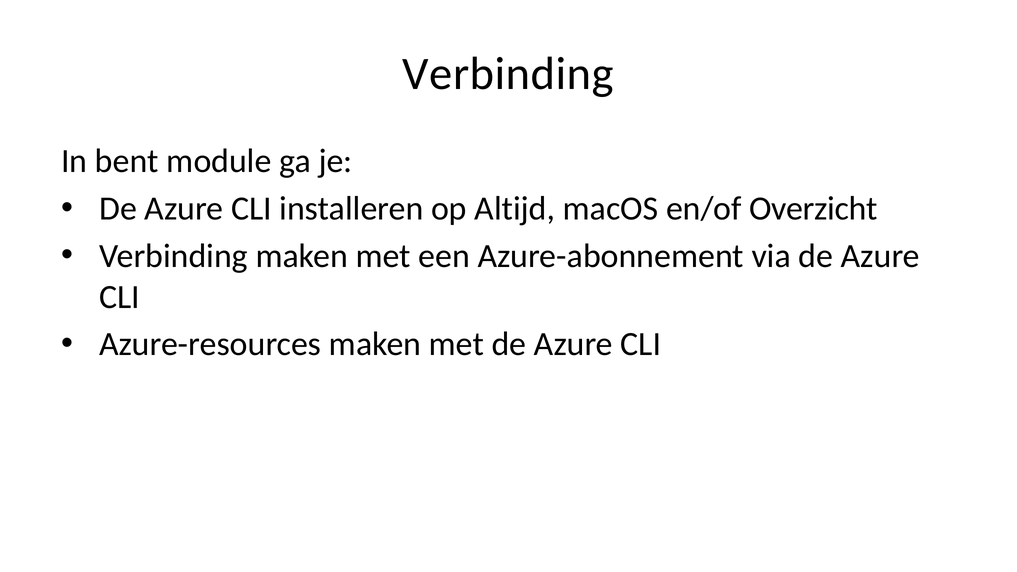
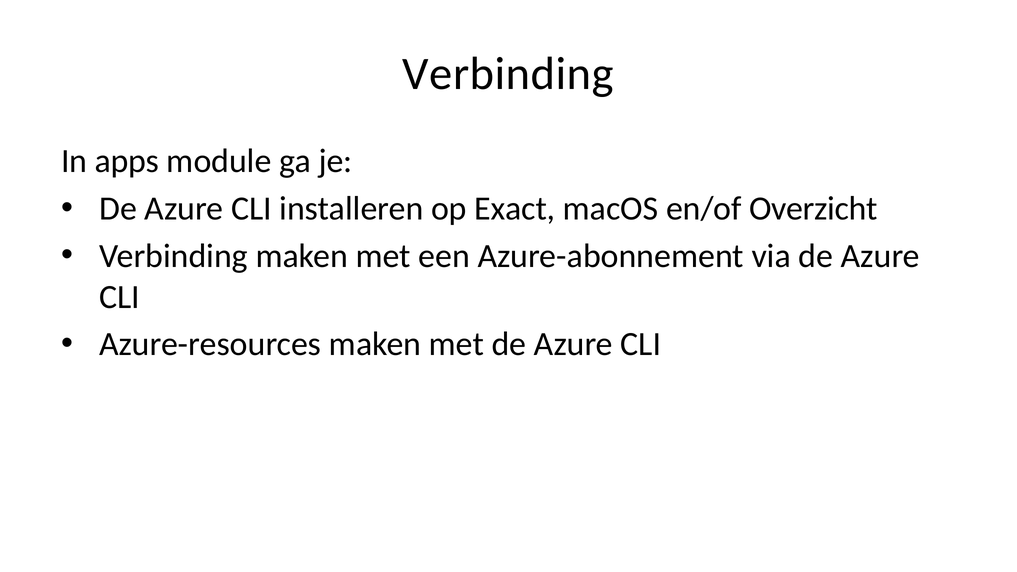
bent: bent -> apps (127, 161)
Altijd: Altijd -> Exact (515, 209)
